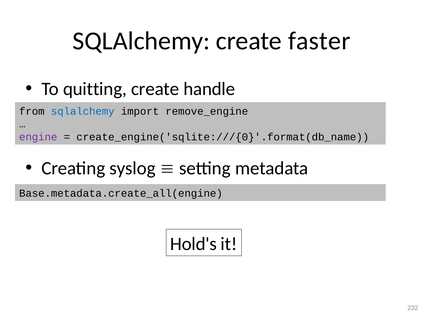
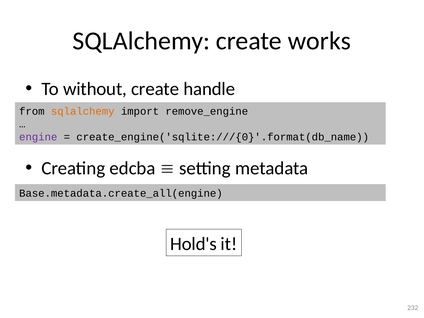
faster: faster -> works (319, 41)
quitting: quitting -> without (95, 89)
sqlalchemy colour: blue -> orange (83, 111)
syslog: syslog -> edcba (133, 168)
